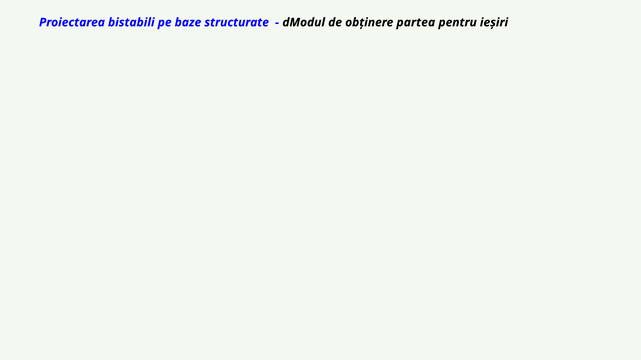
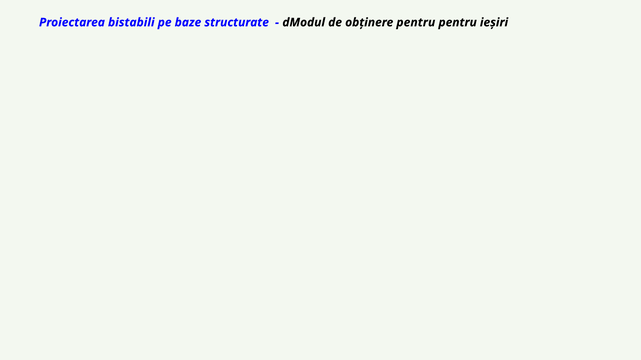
obținere partea: partea -> pentru (416, 22)
